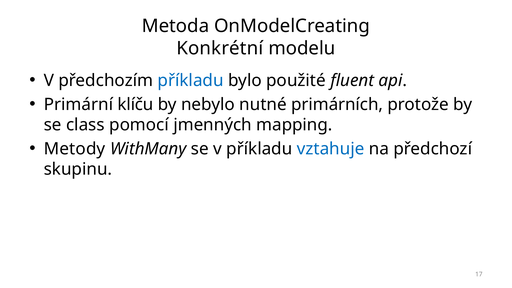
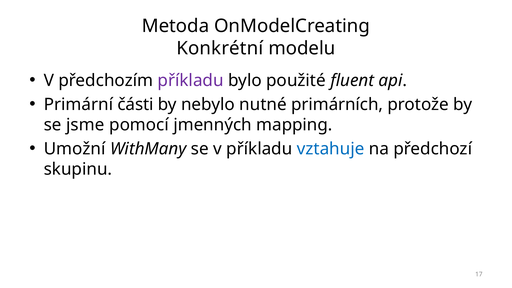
příkladu colour: blue -> purple (191, 81)
klíču: klíču -> části (136, 104)
class: class -> jsme (85, 125)
Metody: Metody -> Umožní (75, 149)
